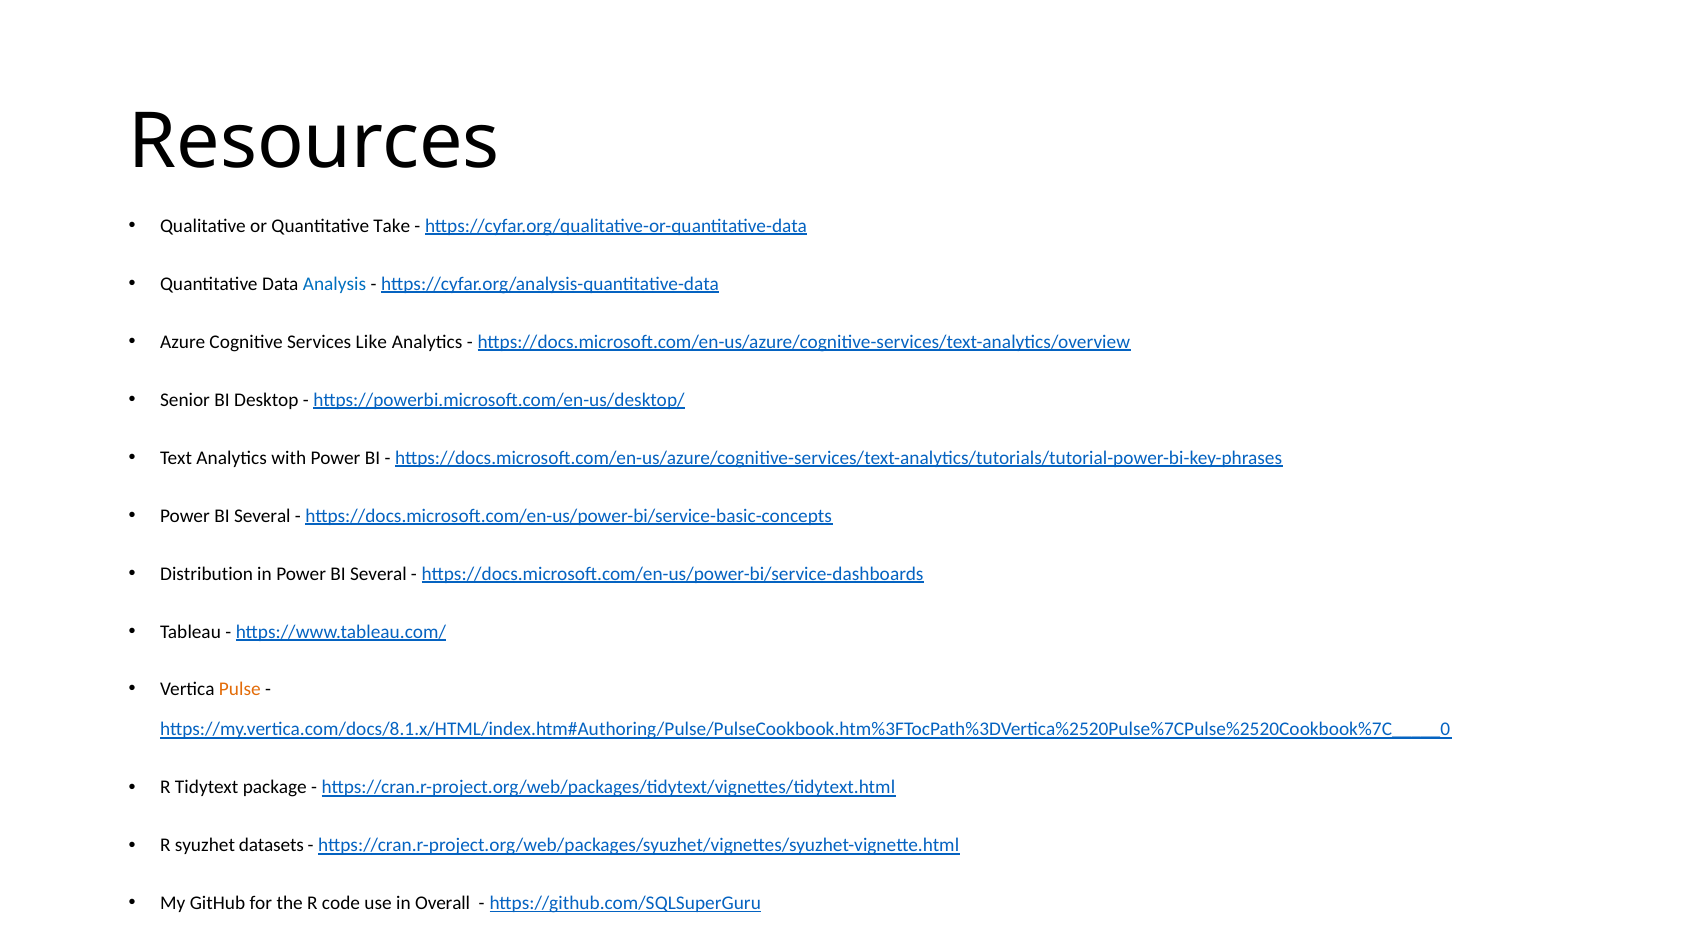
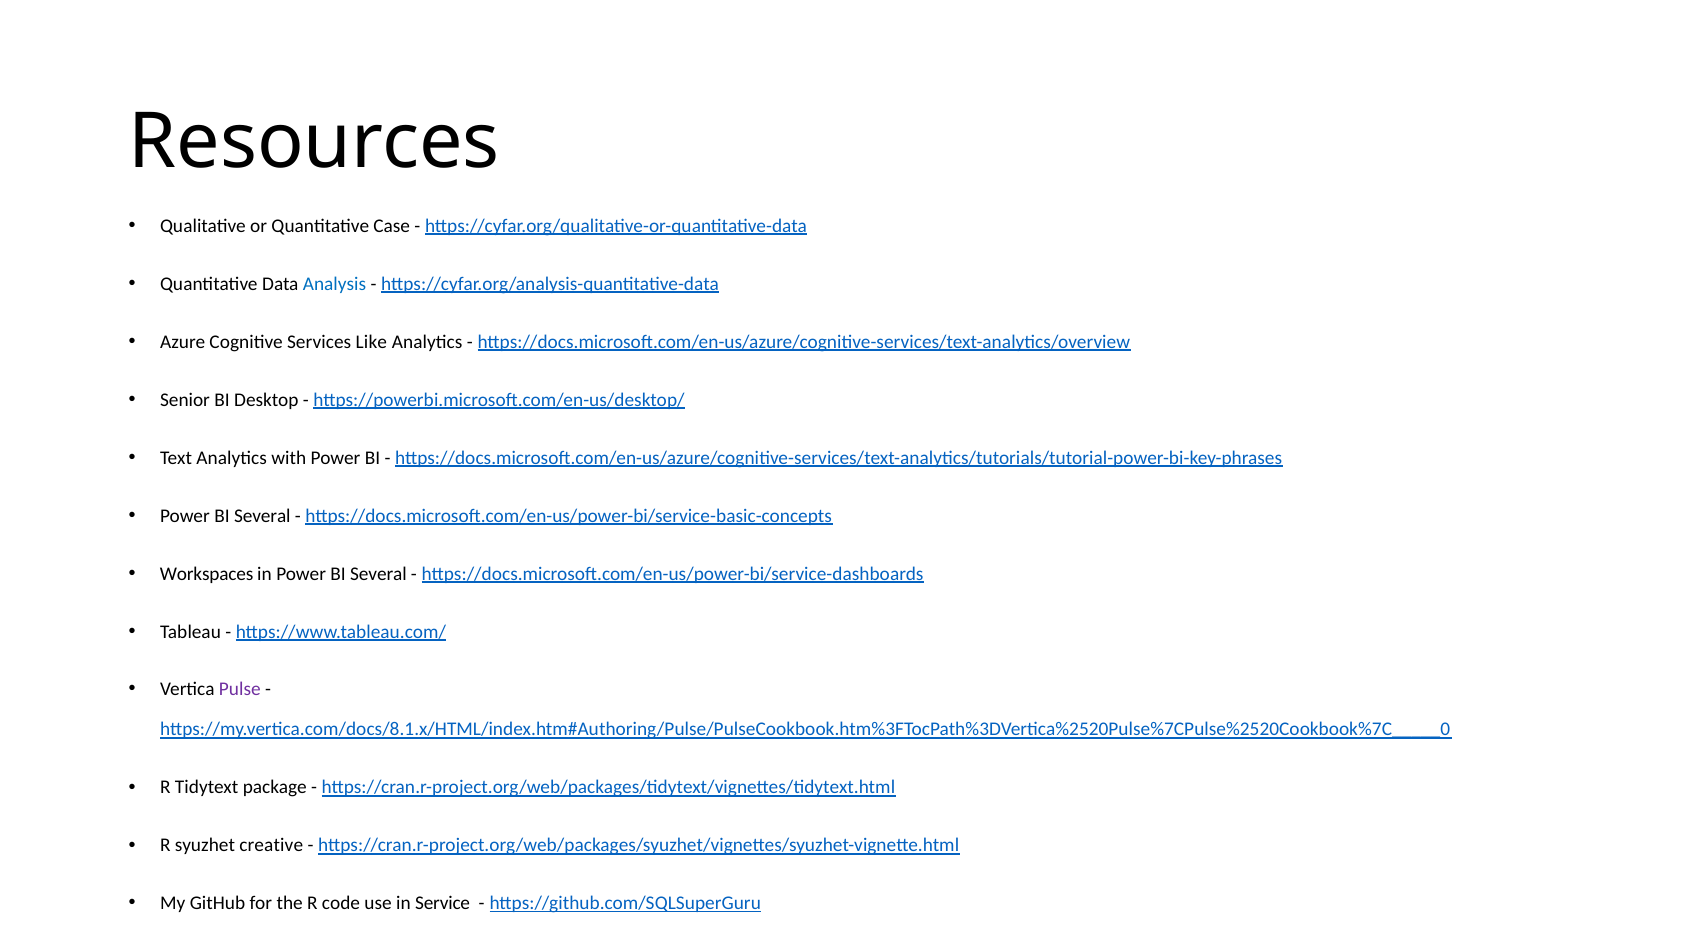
Take: Take -> Case (392, 226)
Distribution: Distribution -> Workspaces (207, 574)
Pulse colour: orange -> purple (240, 690)
datasets: datasets -> creative (271, 846)
Overall: Overall -> Service (443, 904)
